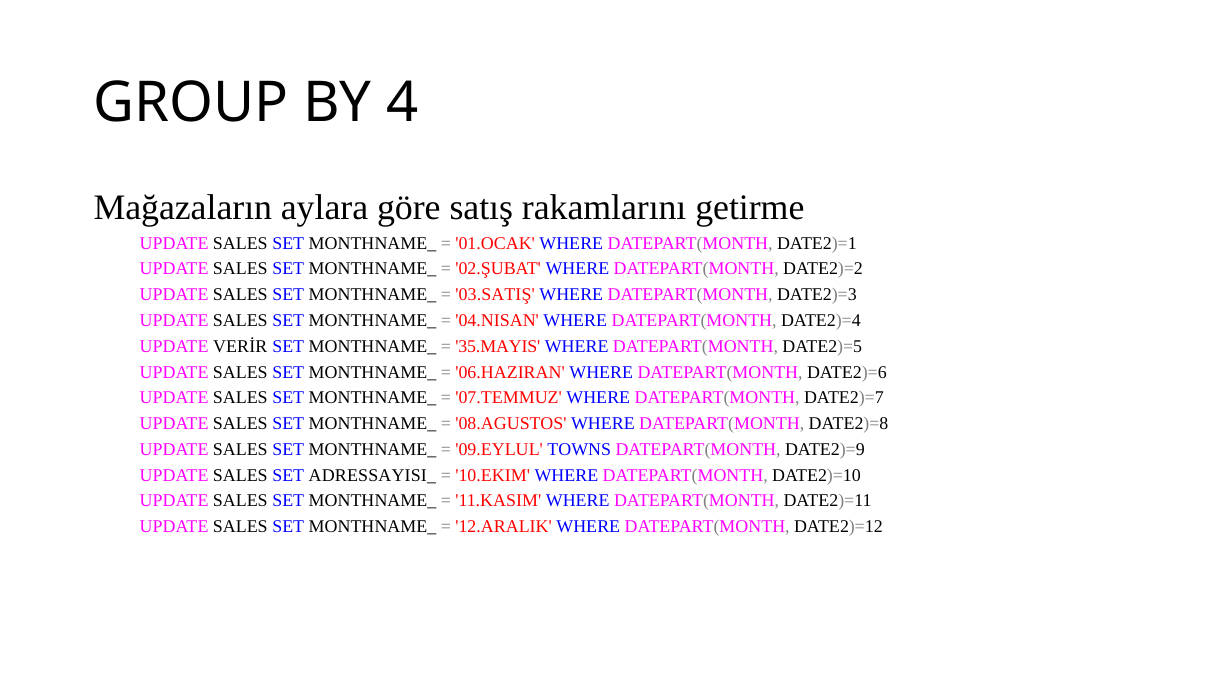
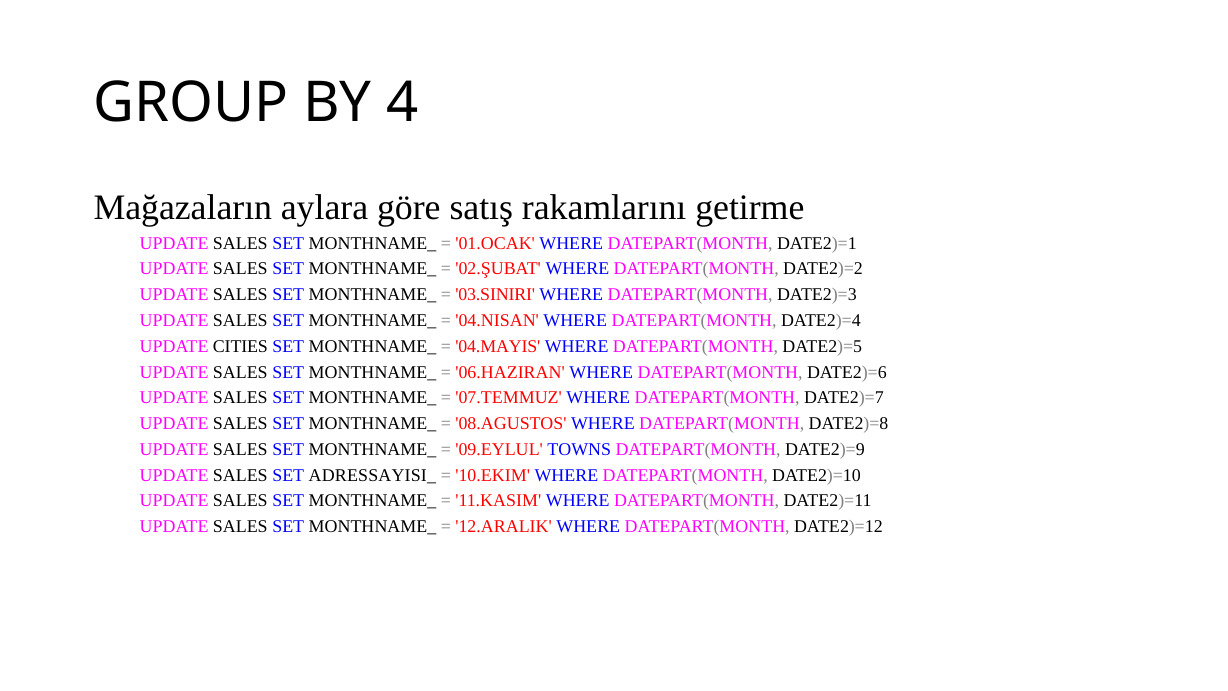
03.SATIŞ: 03.SATIŞ -> 03.SINIRI (495, 295)
VERİR: VERİR -> CITIES (240, 346)
35.MAYIS: 35.MAYIS -> 04.MAYIS (498, 346)
